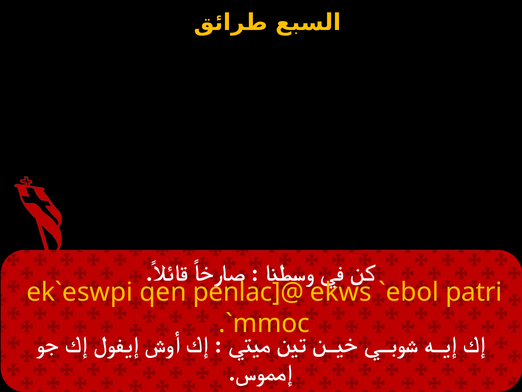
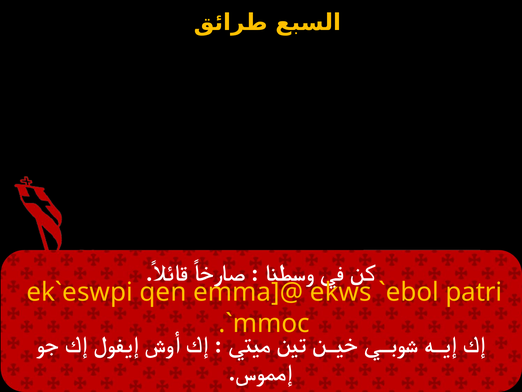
penlac]@: penlac]@ -> emma]@ (248, 292)
